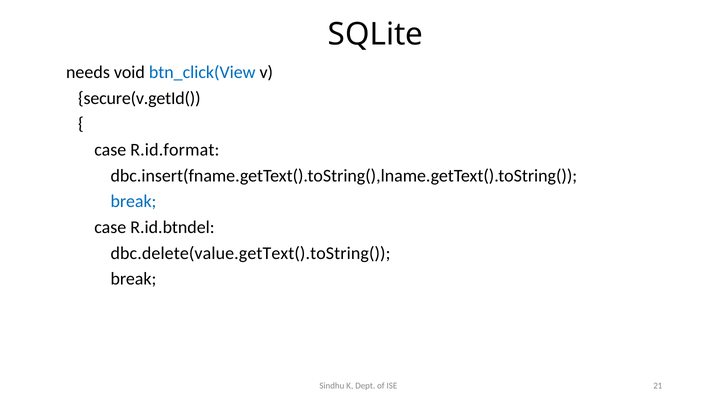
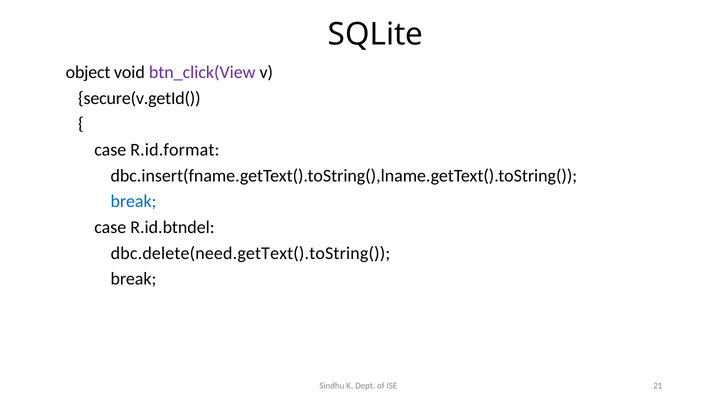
needs: needs -> object (88, 72)
btn_click(View colour: blue -> purple (202, 72)
dbc.delete(value.getText().toString(: dbc.delete(value.getText().toString( -> dbc.delete(need.getText().toString( (250, 253)
